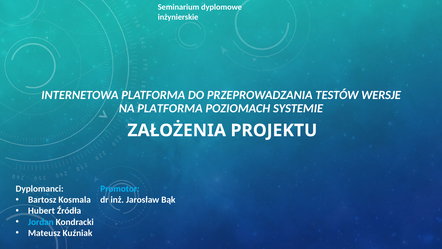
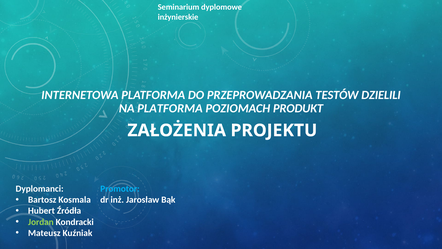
WERSJE: WERSJE -> DZIELILI (381, 95)
SYSTEMIE: SYSTEMIE -> PRODUKT (298, 108)
Jordan colour: light blue -> light green (41, 222)
